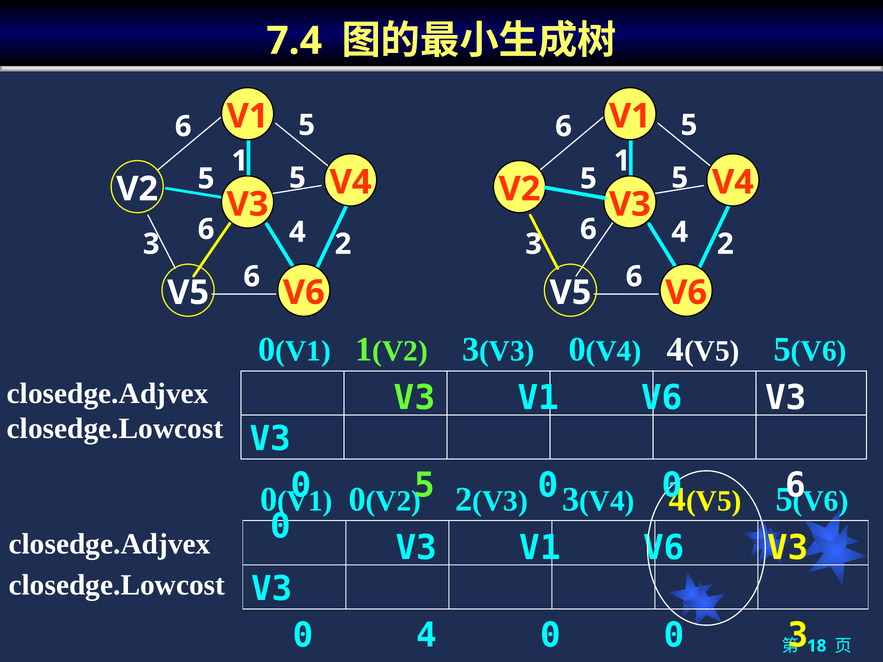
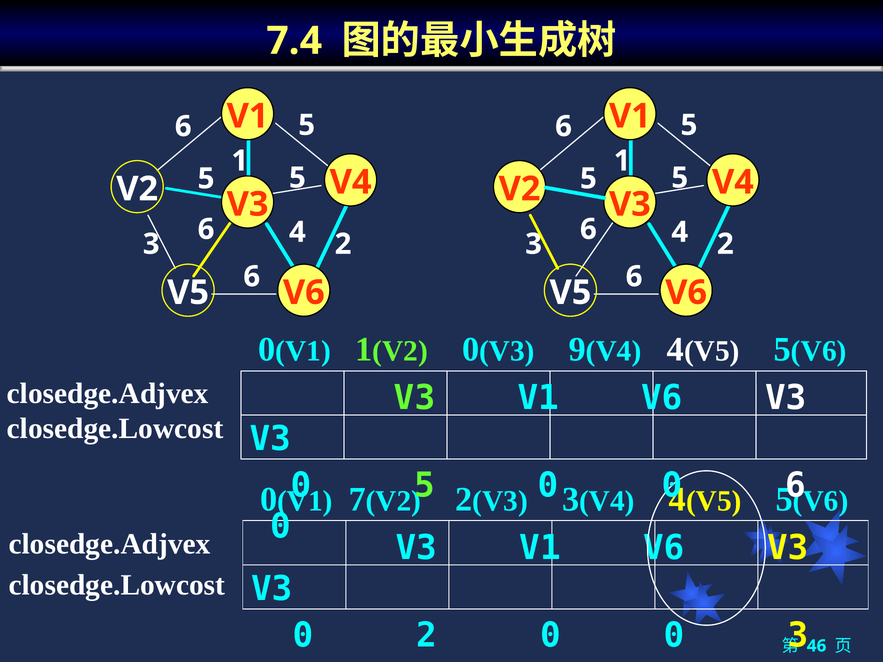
V2 3: 3 -> 0 (471, 350)
0: 0 -> 9 (577, 350)
0: 0 -> 7 (357, 500)
0 4: 4 -> 2 (427, 636)
18: 18 -> 46 (817, 646)
